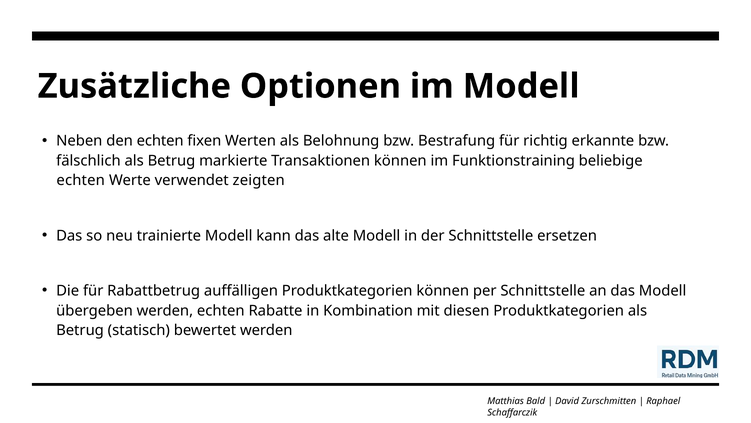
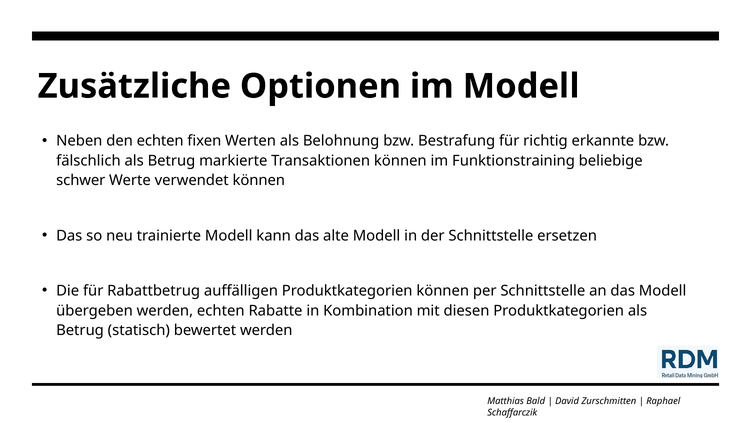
echten: echten -> schwer (81, 180)
verwendet zeigten: zeigten -> können (259, 180)
